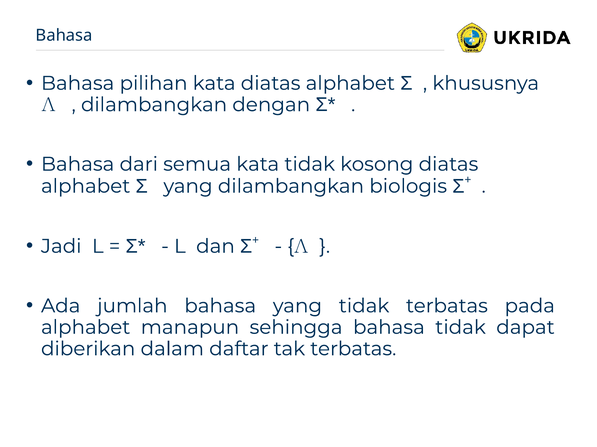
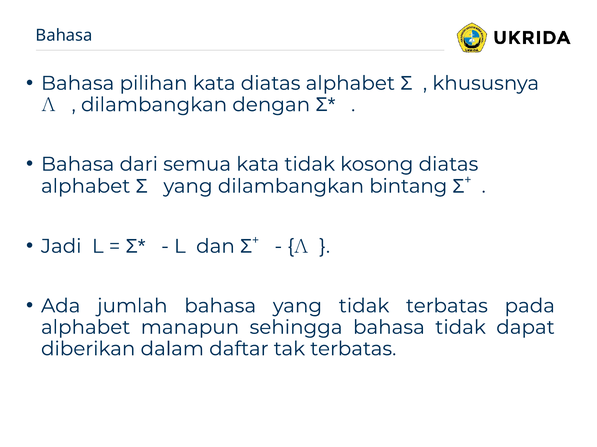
biologis: biologis -> bintang (408, 186)
